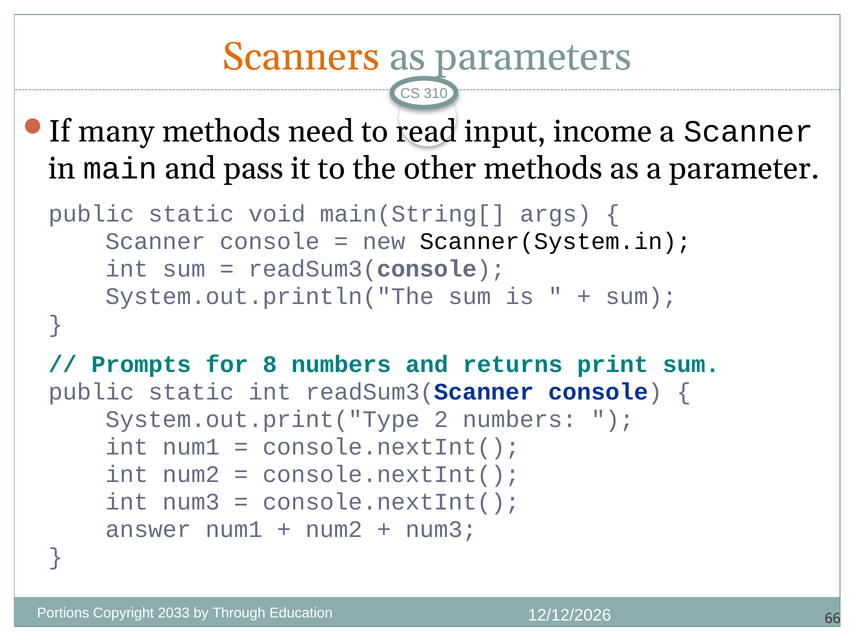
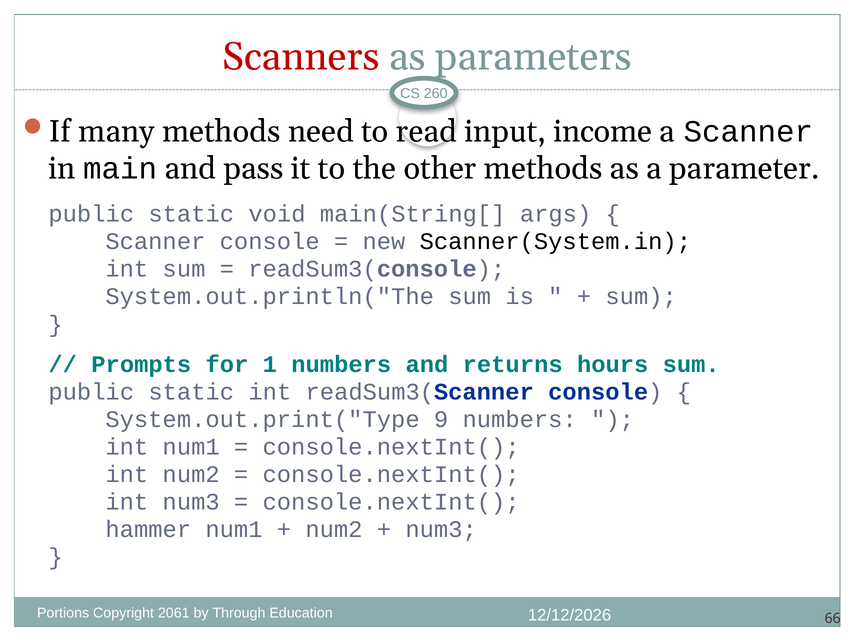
Scanners colour: orange -> red (301, 57)
310: 310 -> 260 (436, 94)
8: 8 -> 1 (270, 364)
print: print -> hours (613, 364)
2: 2 -> 9 (441, 419)
answer: answer -> hammer (148, 530)
2033: 2033 -> 2061 (174, 613)
